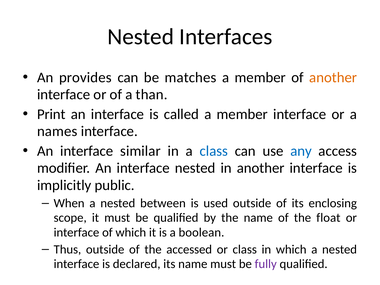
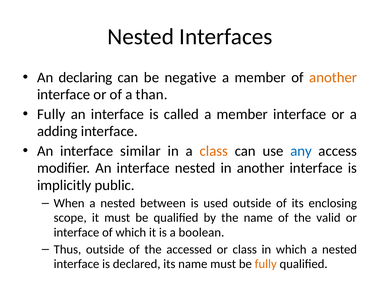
provides: provides -> declaring (85, 78)
matches: matches -> negative (191, 78)
Print: Print -> Fully (51, 114)
names: names -> adding (57, 131)
class colour: blue -> orange (214, 151)
float: float -> valid (328, 218)
fully colour: purple -> orange (266, 264)
